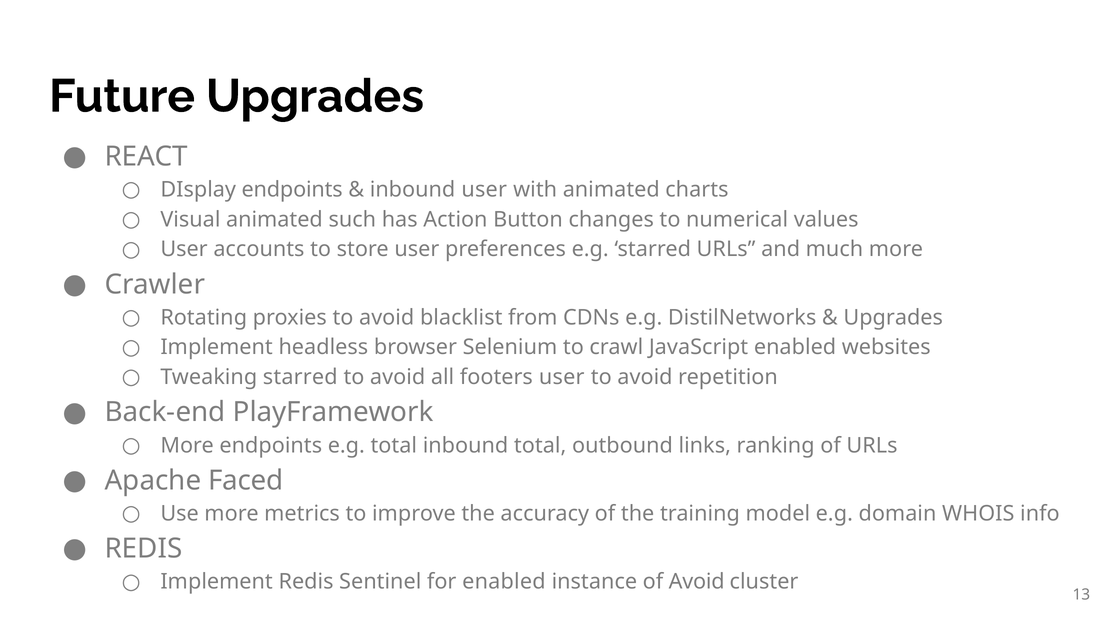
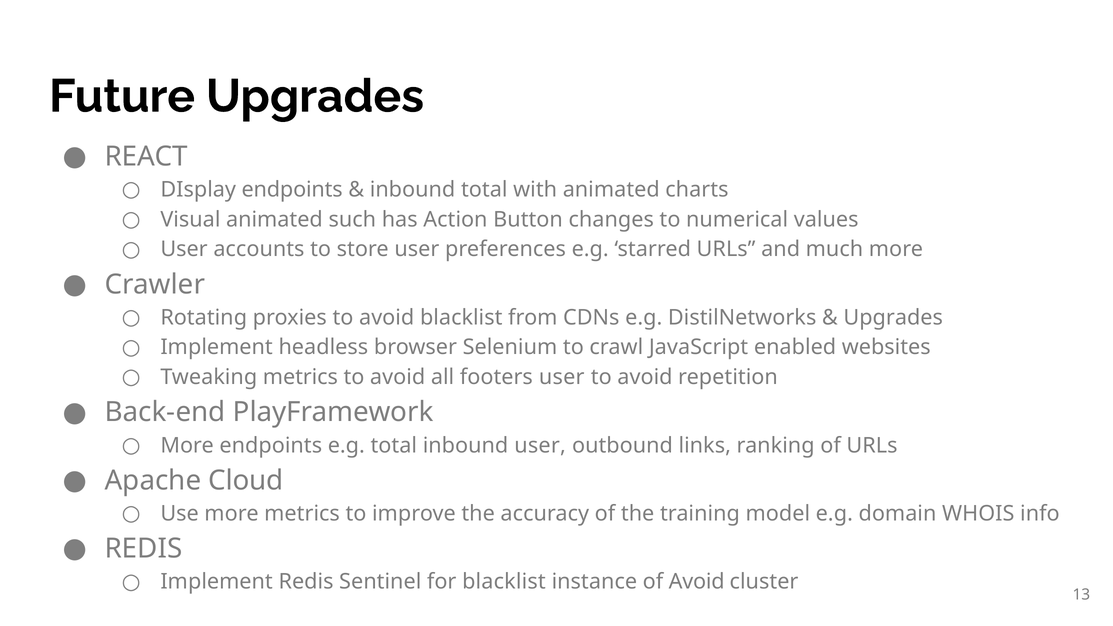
inbound user: user -> total (484, 190)
Tweaking starred: starred -> metrics (300, 377)
inbound total: total -> user (540, 445)
Faced: Faced -> Cloud (246, 481)
for enabled: enabled -> blacklist (504, 582)
